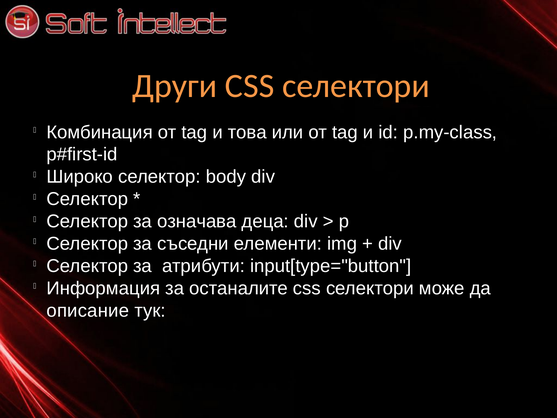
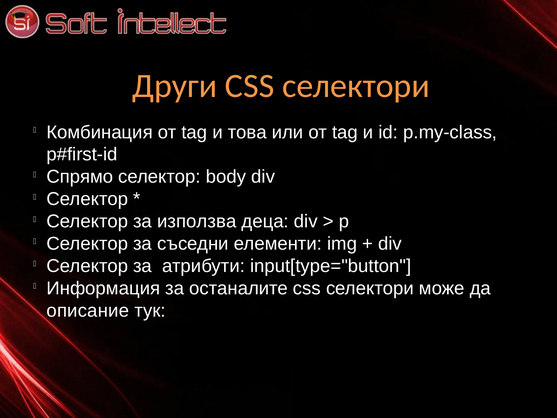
Широко: Широко -> Спрямо (80, 177)
означава: означава -> използва (197, 221)
